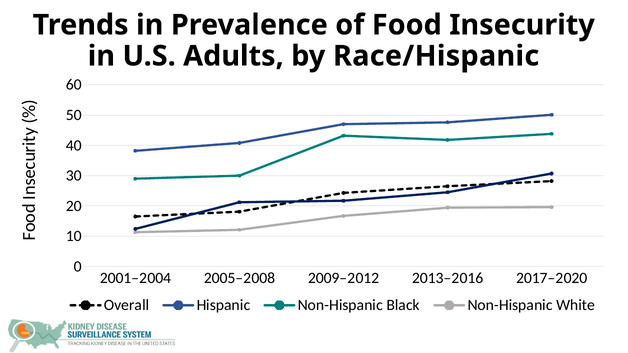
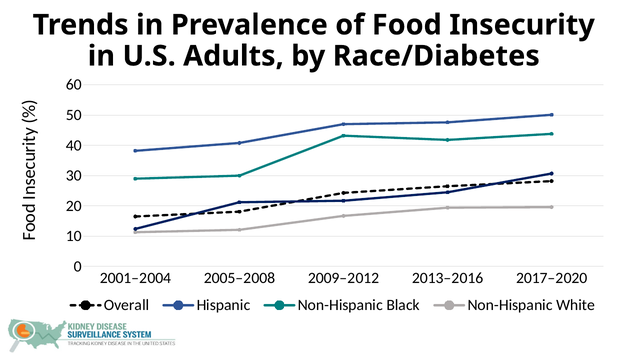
Race/Hispanic: Race/Hispanic -> Race/Diabetes (436, 56)
